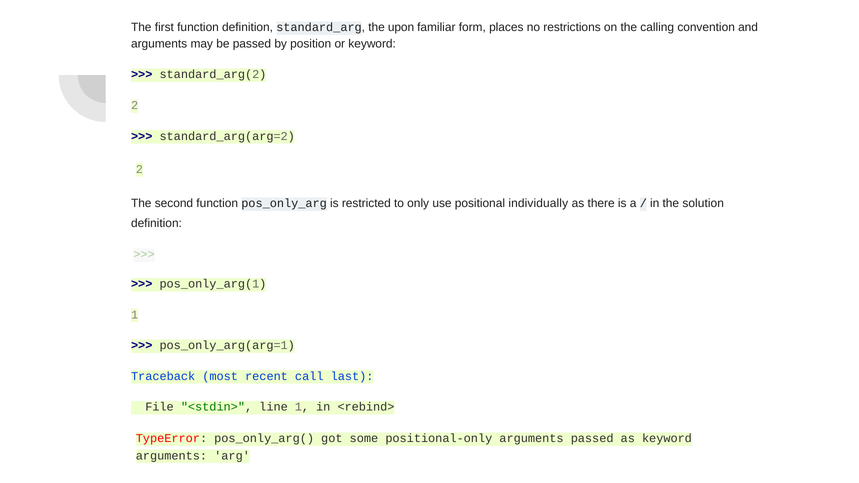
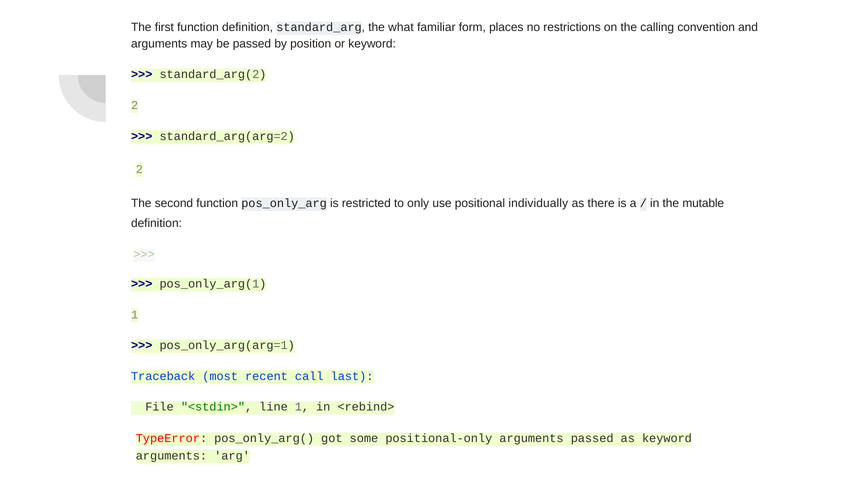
upon: upon -> what (401, 27)
solution: solution -> mutable (703, 204)
